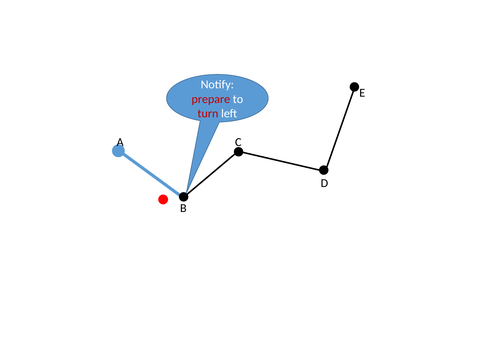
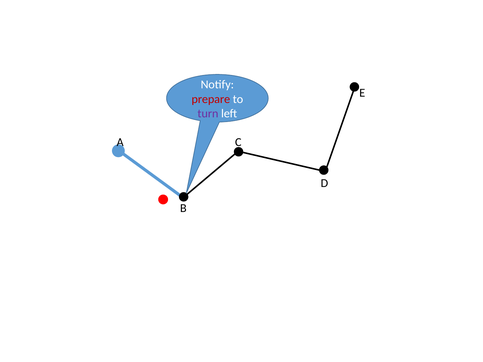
turn colour: red -> purple (208, 114)
